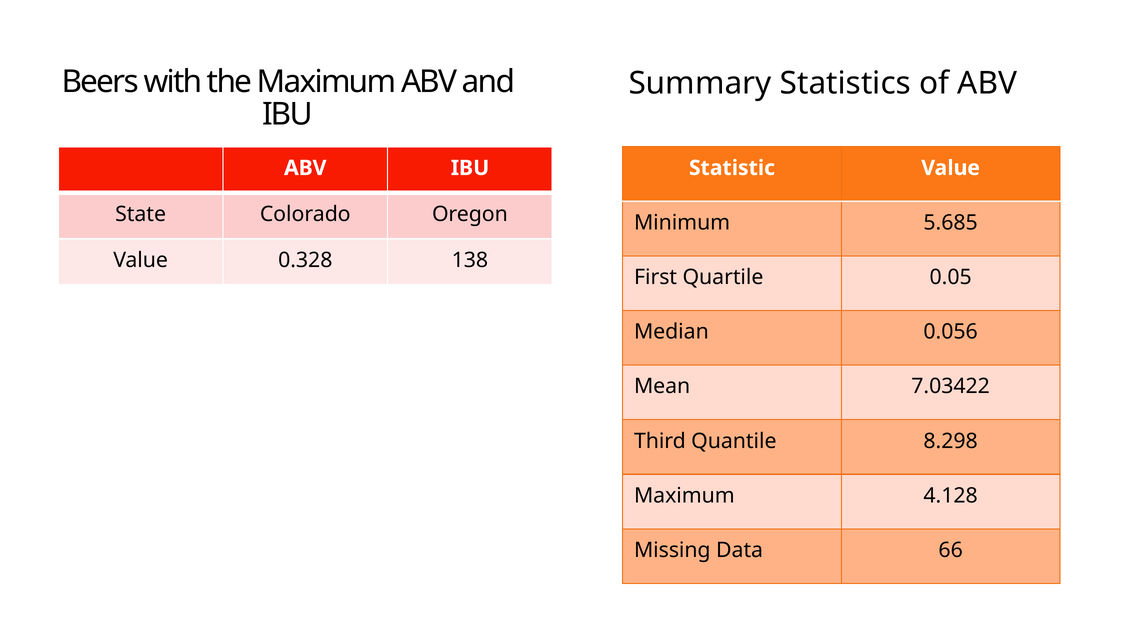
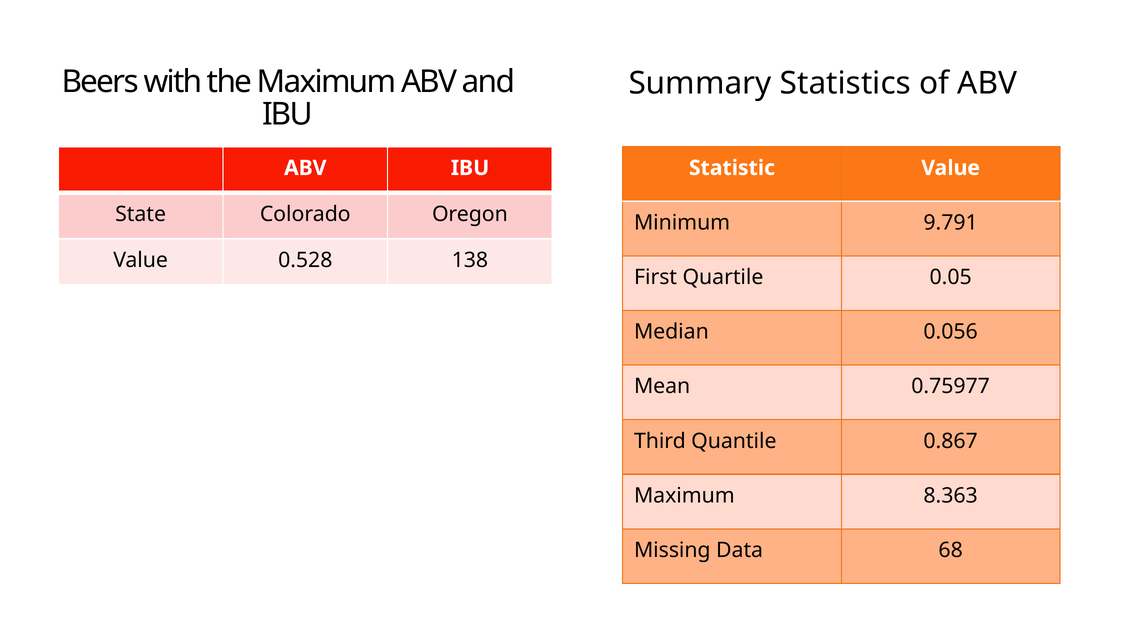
5.685: 5.685 -> 9.791 (951, 223)
0.328: 0.328 -> 0.528 (305, 260)
7.03422: 7.03422 -> 0.75977 (951, 387)
8.298: 8.298 -> 0.867 (951, 441)
4.128: 4.128 -> 8.363 (951, 496)
66: 66 -> 68 (951, 551)
